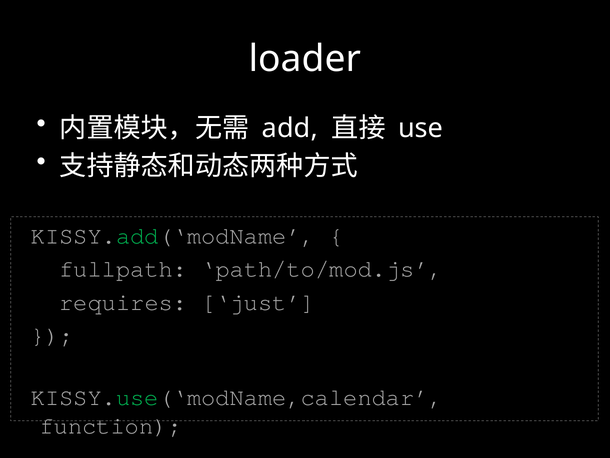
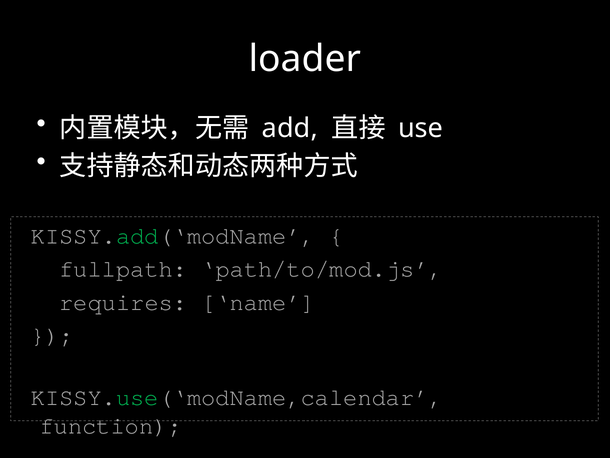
just: just -> name (258, 302)
